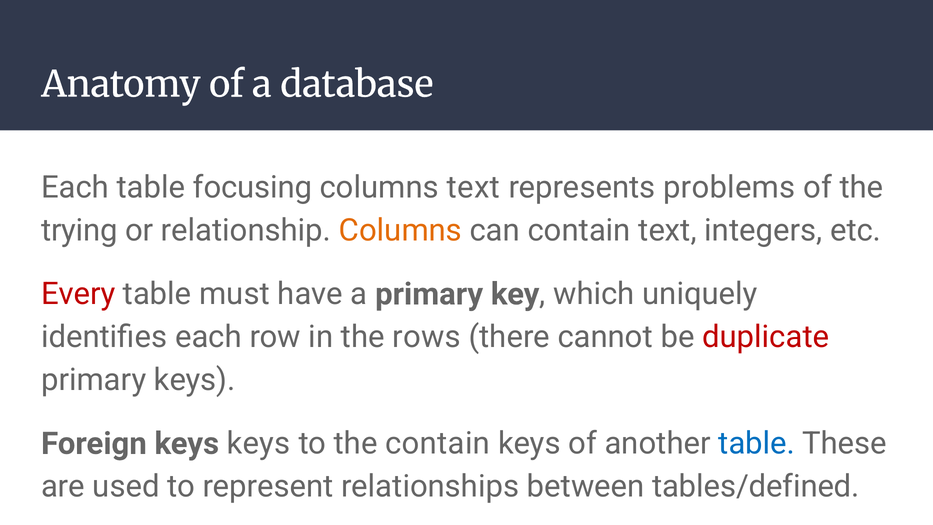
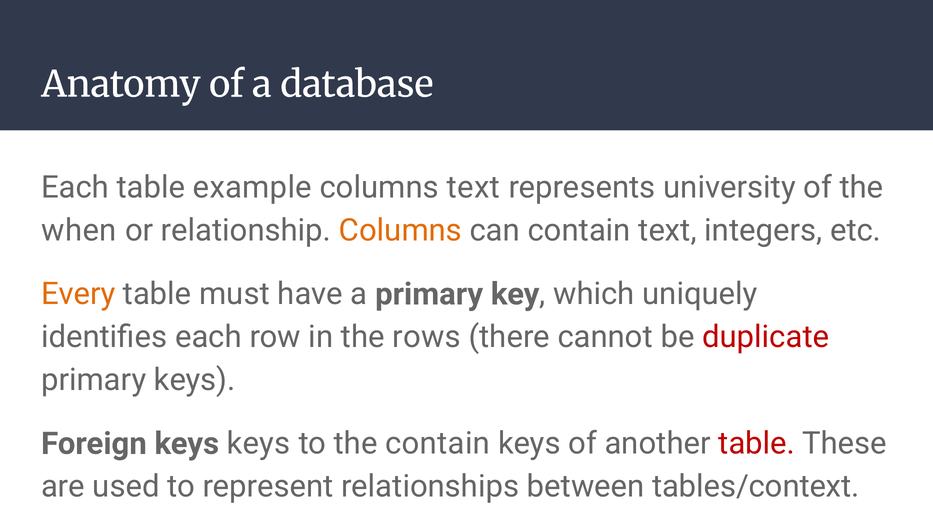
focusing: focusing -> example (252, 188)
problems: problems -> university (729, 188)
trying: trying -> when (79, 230)
Every colour: red -> orange (78, 294)
table colour: blue -> red (757, 443)
tables/defined: tables/defined -> tables/context (756, 486)
